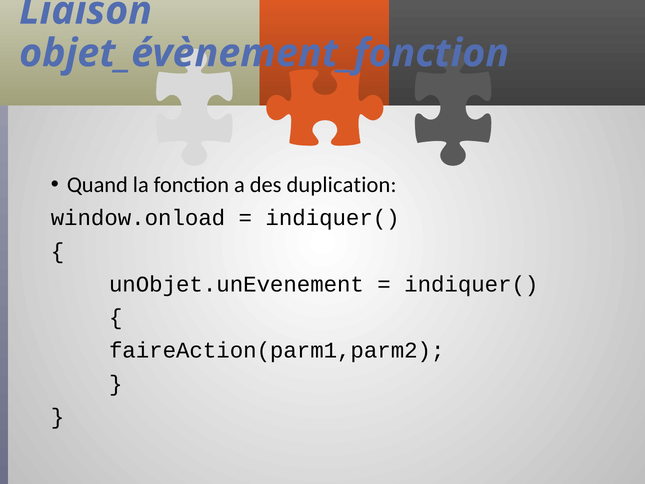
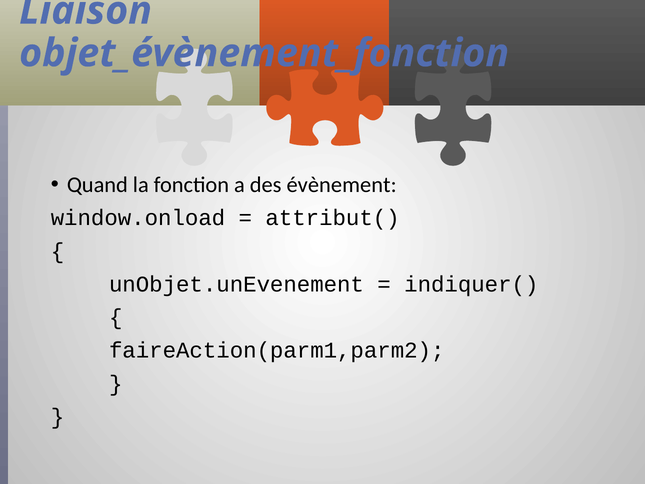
duplication: duplication -> évènement (342, 185)
indiquer(: indiquer( -> attribut( (333, 218)
